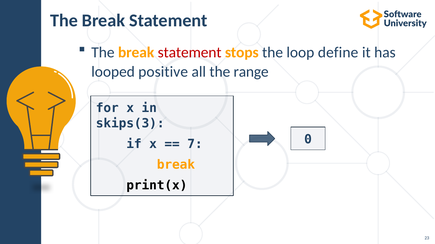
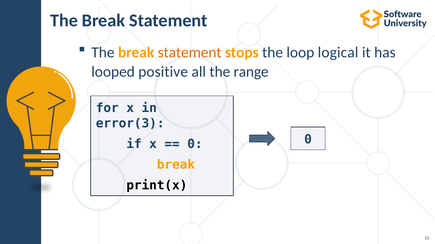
statement colour: red -> orange (190, 53)
define: define -> logical (338, 53)
skips(3: skips(3 -> error(3 (130, 124)
7: 7 -> 0 (195, 144)
